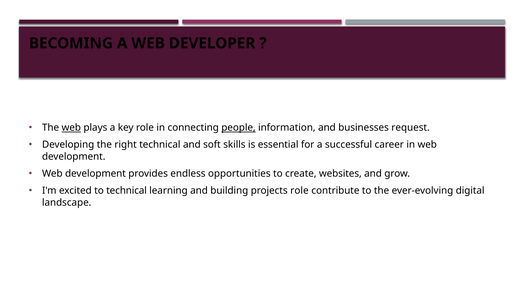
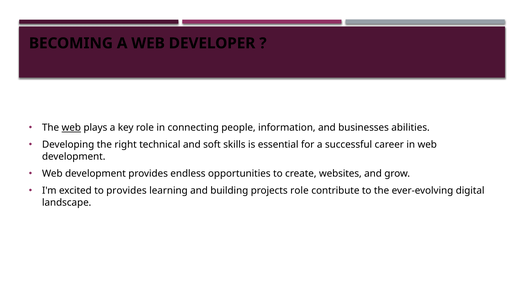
people underline: present -> none (239, 128)
request: request -> abilities (411, 128)
to technical: technical -> provides (126, 190)
